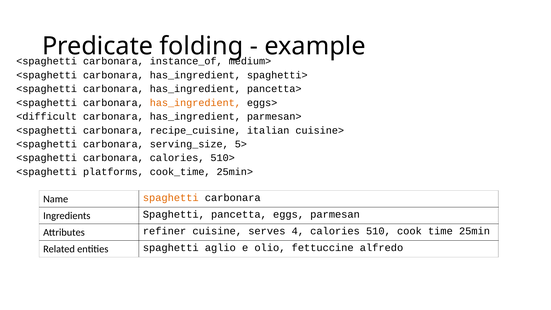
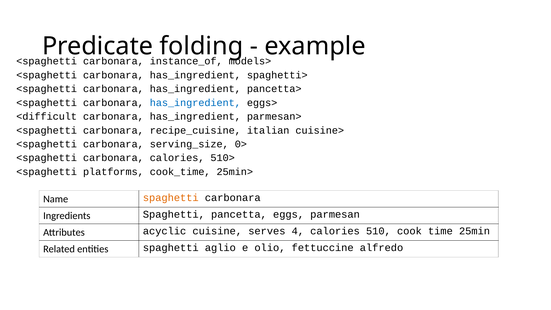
medium>: medium> -> models> (250, 61)
has_ingredient colour: orange -> blue (195, 103)
5>: 5> -> 0> (241, 144)
refiner: refiner -> acyclic (165, 231)
